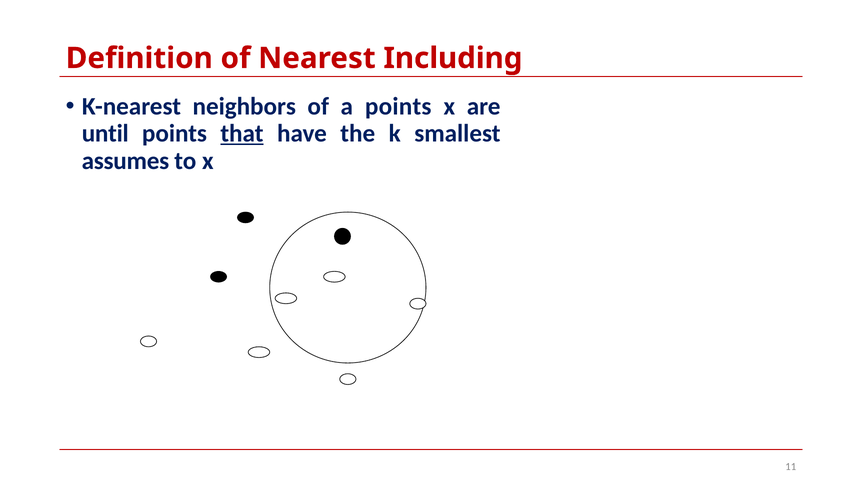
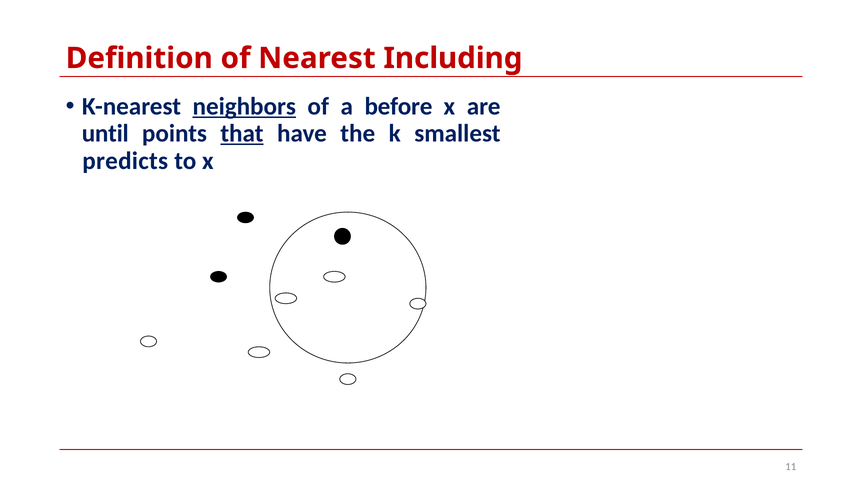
neighbors underline: none -> present (244, 106)
a points: points -> before (398, 106)
assumes: assumes -> predicts (125, 161)
